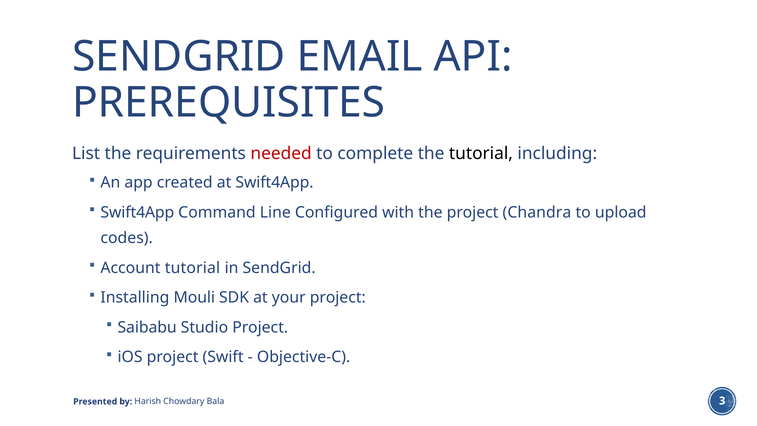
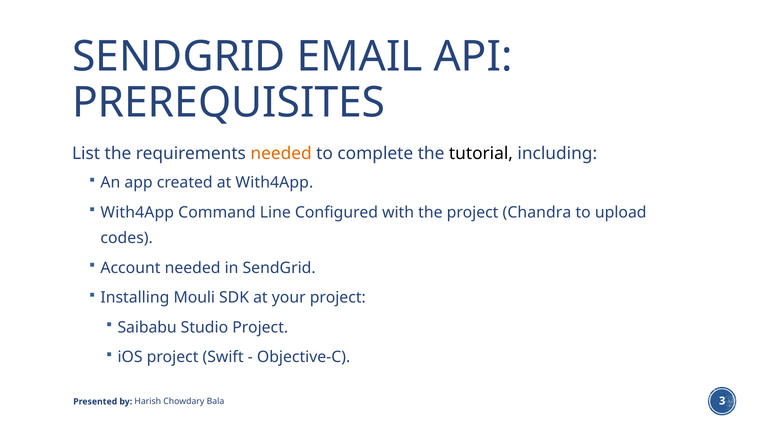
needed colour: red -> orange (281, 153)
at Swift4App: Swift4App -> With4App (274, 183)
Swift4App: Swift4App -> With4App (137, 212)
Account tutorial: tutorial -> needed (193, 268)
